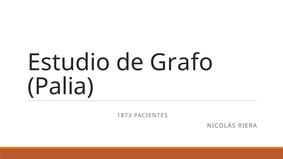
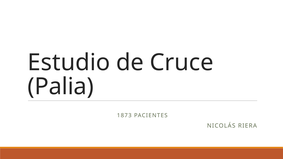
Grafo: Grafo -> Cruce (182, 63)
